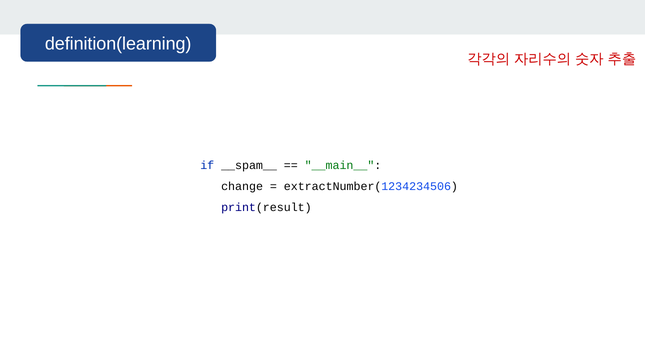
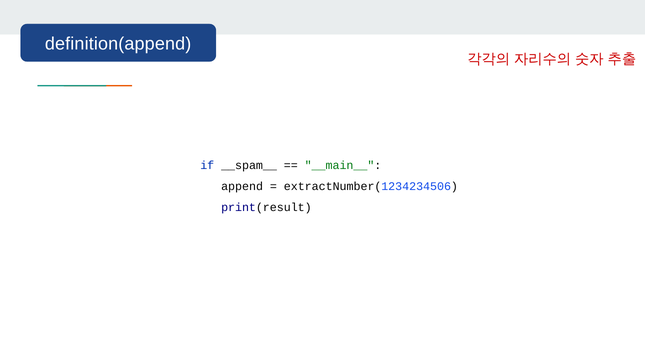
definition(learning: definition(learning -> definition(append (118, 44)
change: change -> append (242, 186)
